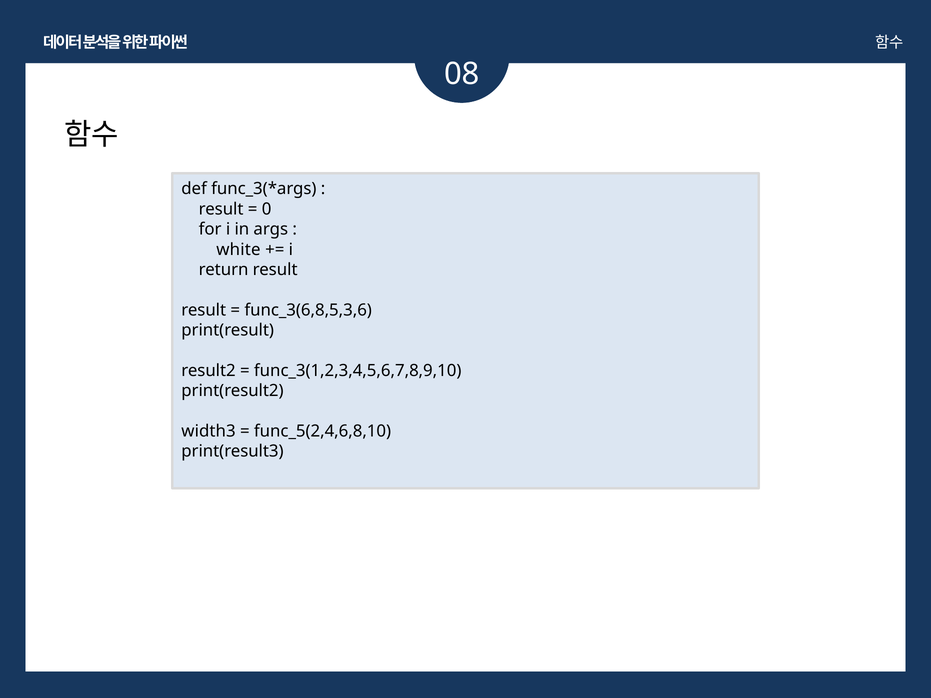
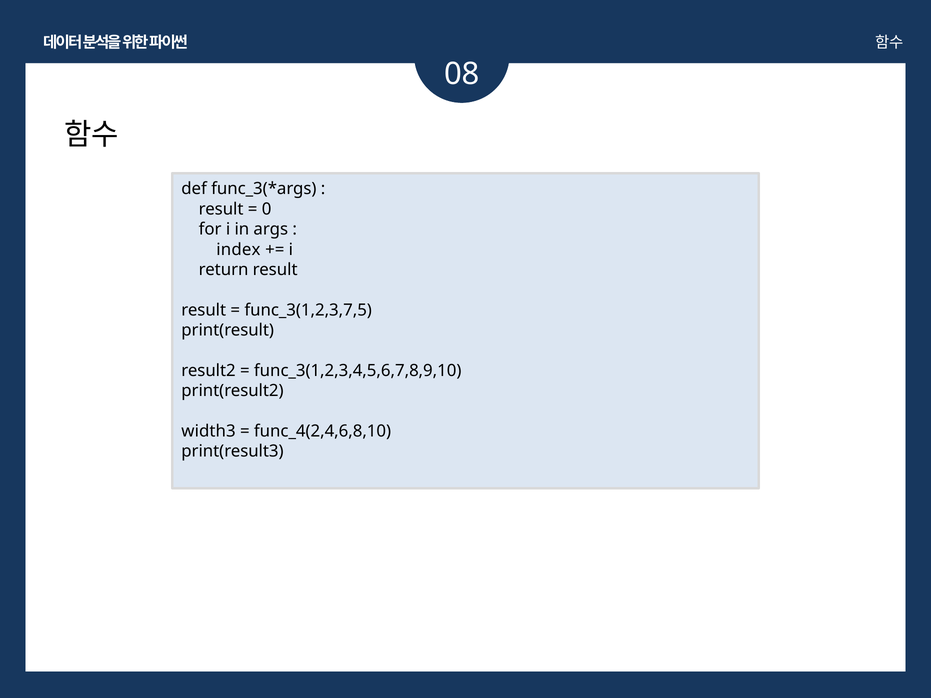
white: white -> index (238, 250)
func_3(6,8,5,3,6: func_3(6,8,5,3,6 -> func_3(1,2,3,7,5 (308, 310)
func_5(2,4,6,8,10: func_5(2,4,6,8,10 -> func_4(2,4,6,8,10 (323, 431)
